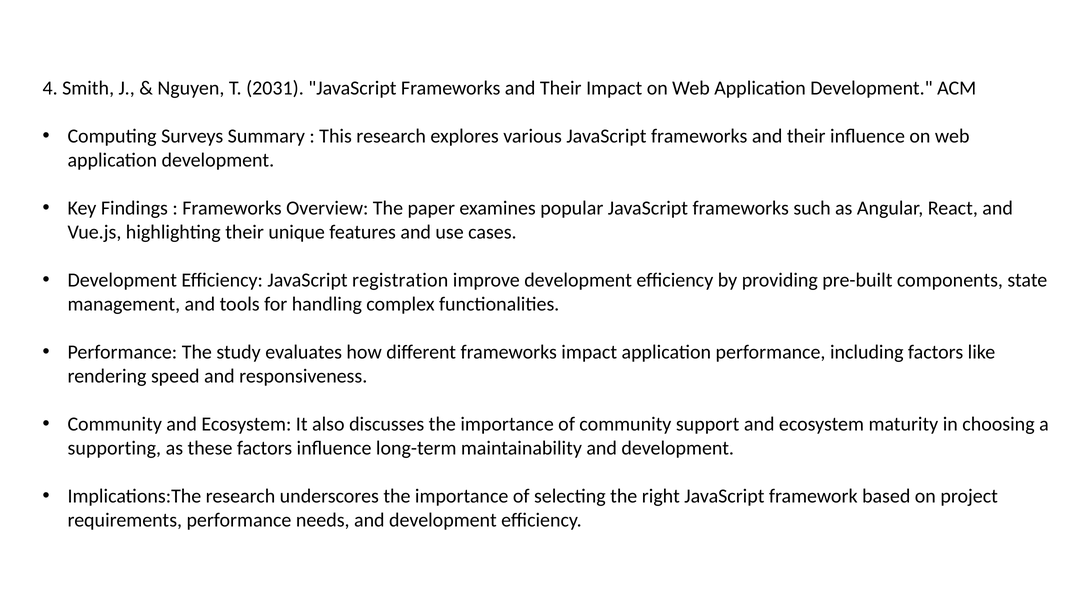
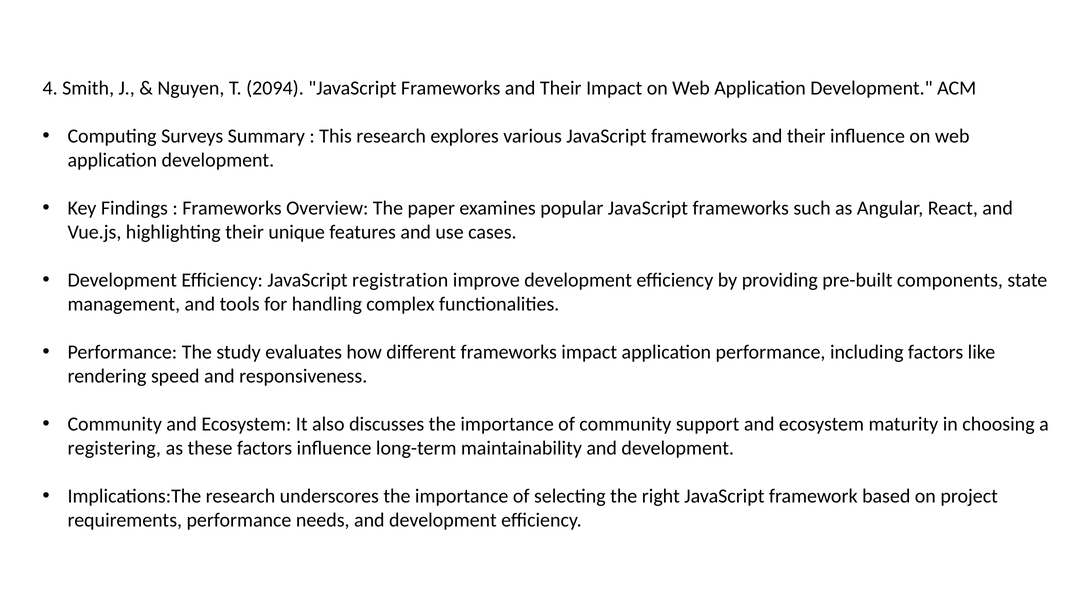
2031: 2031 -> 2094 (275, 88)
supporting: supporting -> registering (114, 448)
